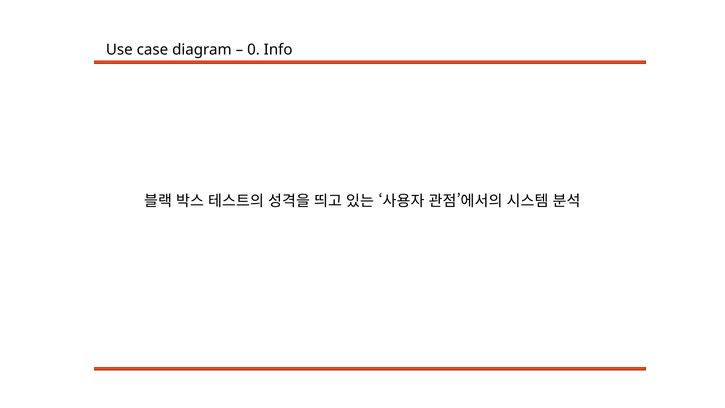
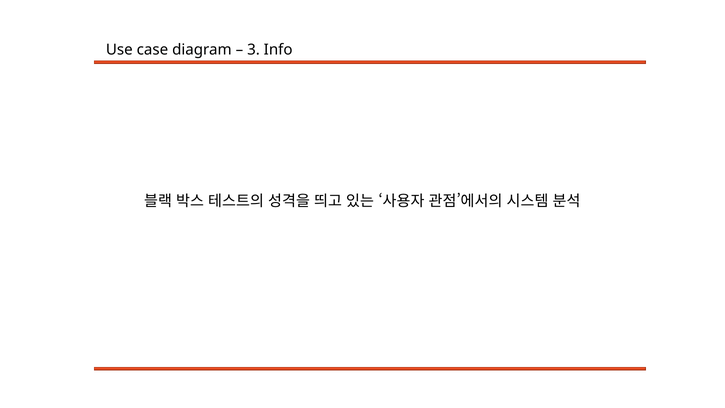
0: 0 -> 3 (254, 50)
